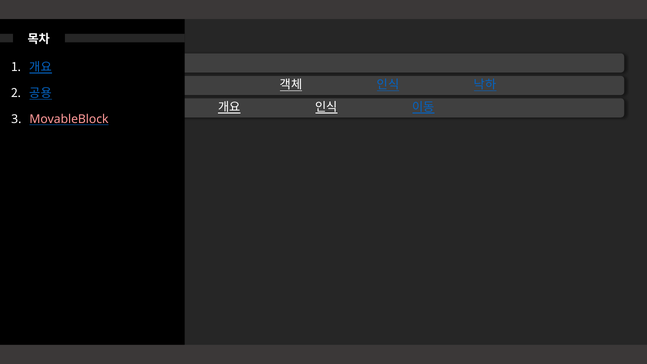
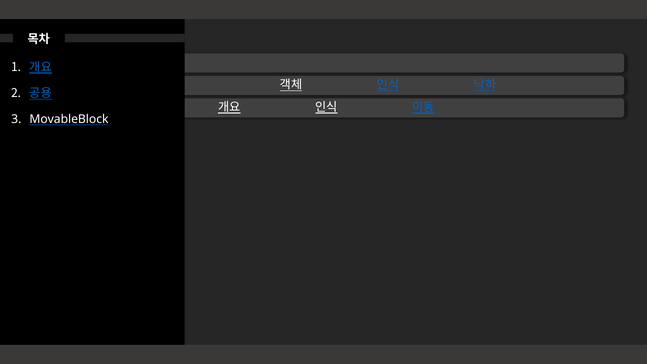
MovableBlock colour: pink -> white (69, 119)
